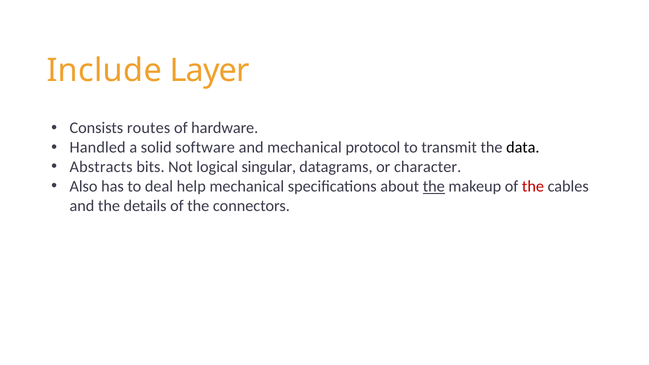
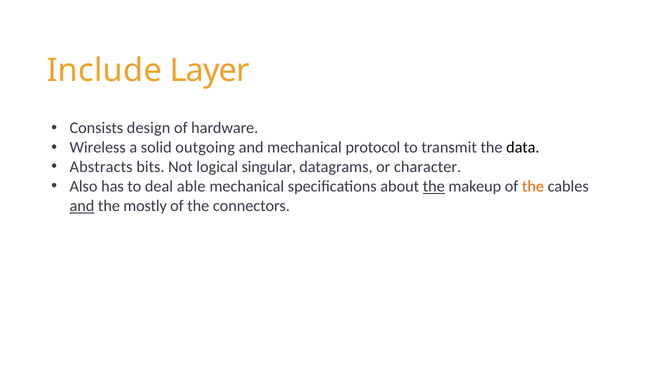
routes: routes -> design (149, 128)
Handled: Handled -> Wireless (98, 148)
software: software -> outgoing (205, 148)
help: help -> able (191, 187)
the colour: red -> orange (533, 187)
and underline: none -> present (82, 206)
details: details -> mostly (145, 206)
